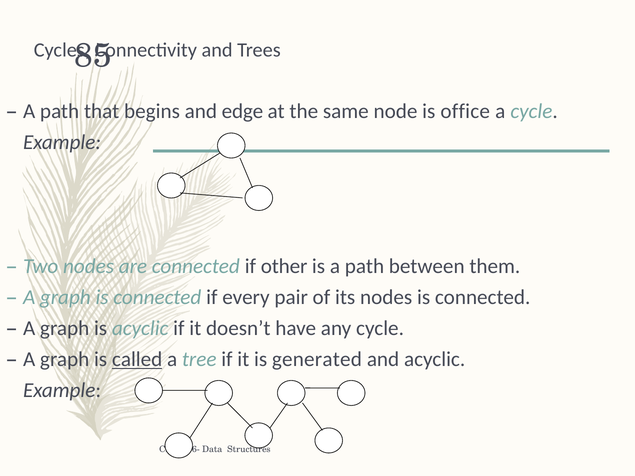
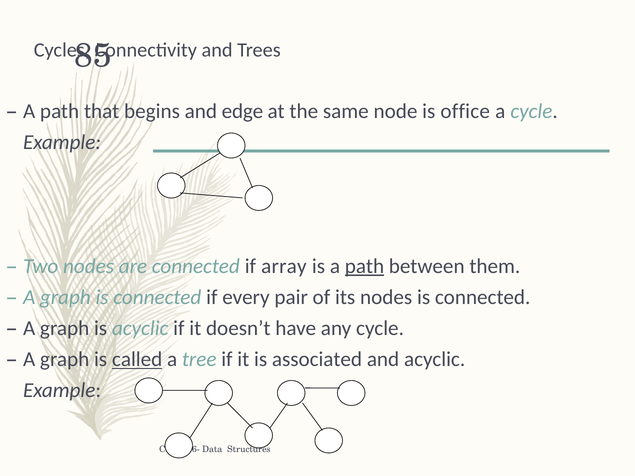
other: other -> array (284, 266)
path underline: none -> present (364, 266)
generated: generated -> associated (317, 360)
